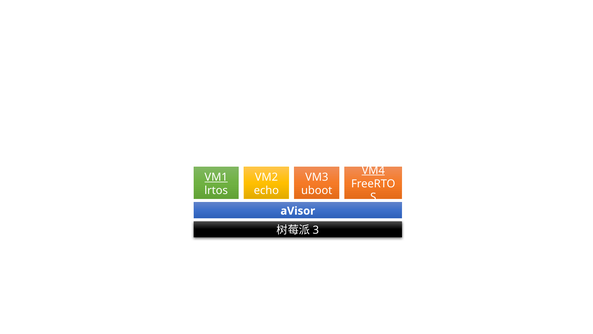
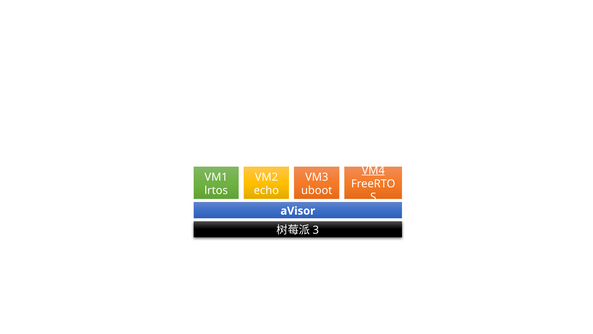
VM1 underline: present -> none (216, 177)
